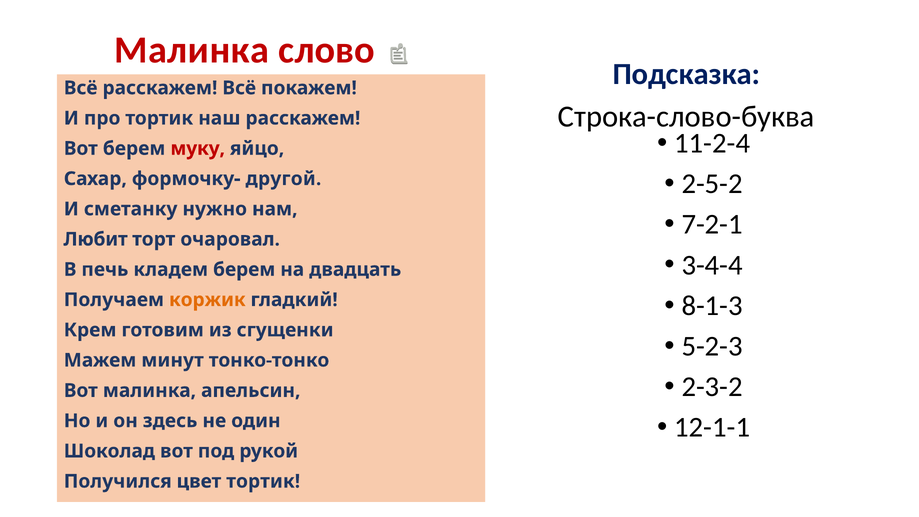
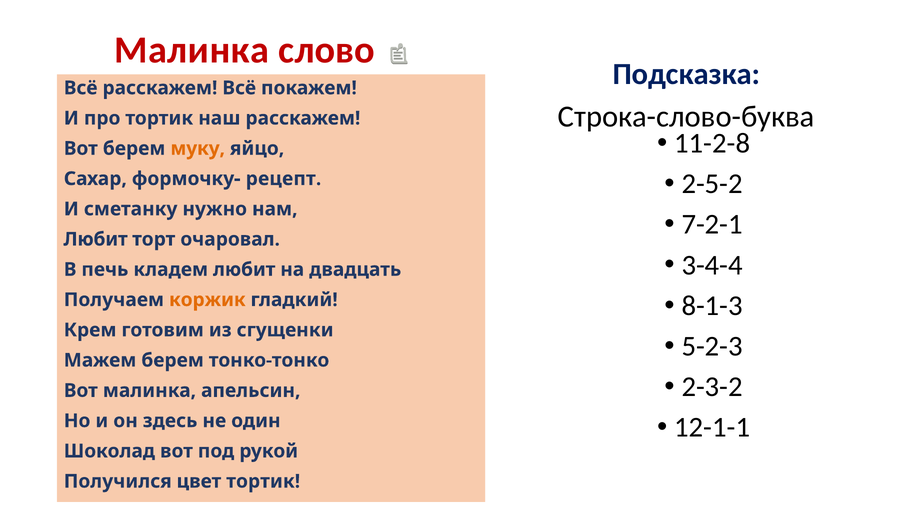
11-2-4: 11-2-4 -> 11-2-8 (712, 143)
муку colour: red -> orange (198, 148)
другой: другой -> рецепт (283, 179)
кладем берем: берем -> любит (244, 269)
Мажем минут: минут -> берем (173, 360)
